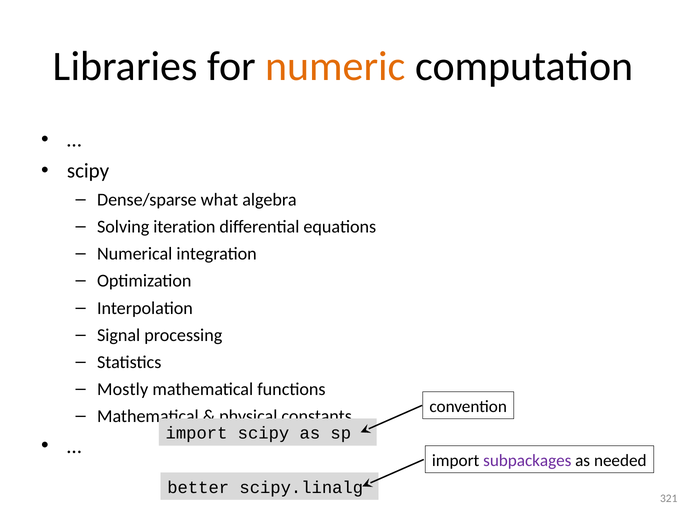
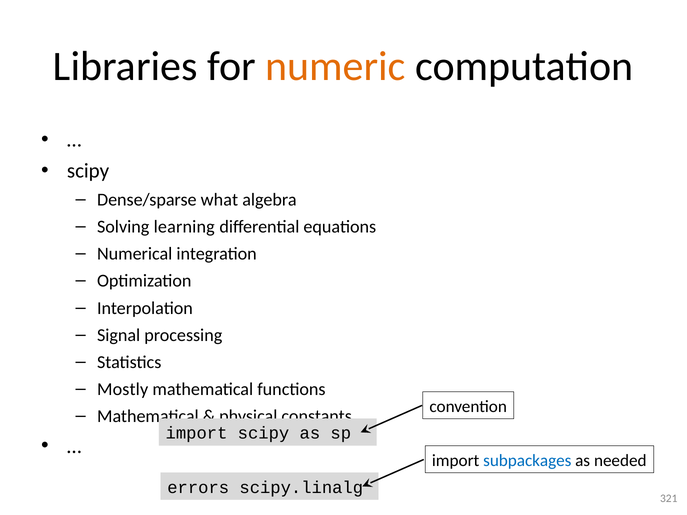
iteration: iteration -> learning (184, 227)
subpackages colour: purple -> blue (527, 461)
better: better -> errors (198, 488)
